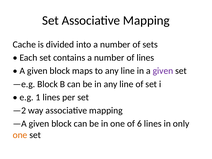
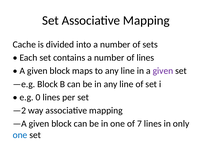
1: 1 -> 0 (38, 97)
6: 6 -> 7 (139, 124)
one colour: orange -> blue (20, 135)
